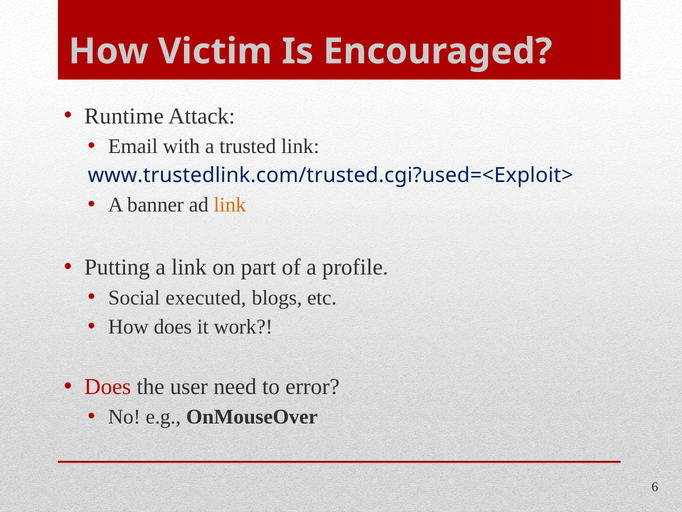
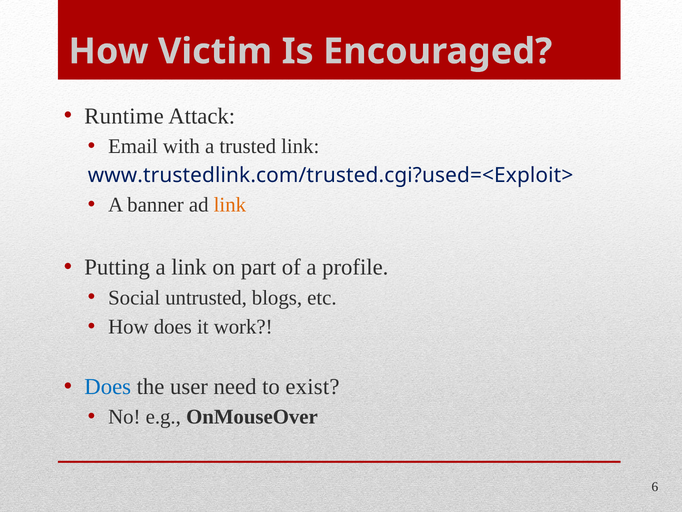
executed: executed -> untrusted (206, 297)
Does colour: red -> blue (108, 386)
error: error -> exist (312, 386)
